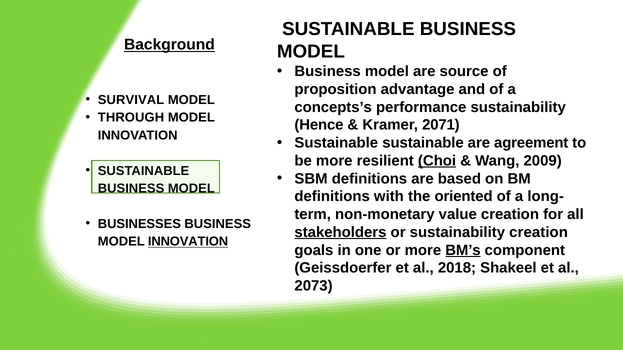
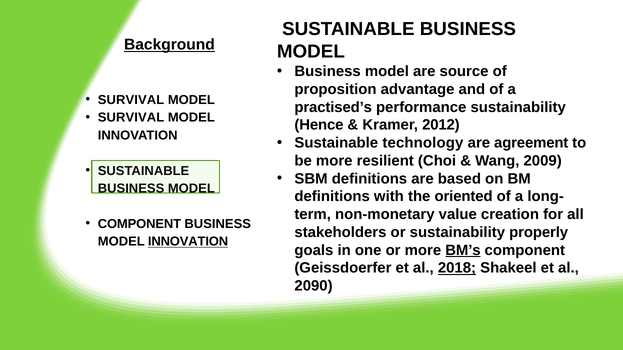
concepts’s: concepts’s -> practised’s (333, 107)
THROUGH: THROUGH -> SURVIVAL (131, 118)
2071: 2071 -> 2012 (441, 125)
Sustainable sustainable: sustainable -> technology (423, 143)
Choi underline: present -> none (437, 161)
BUSINESSES: BUSINESSES -> COMPONENT (139, 224)
stakeholders underline: present -> none (340, 233)
sustainability creation: creation -> properly (539, 233)
2018 underline: none -> present (457, 268)
2073: 2073 -> 2090 (314, 286)
